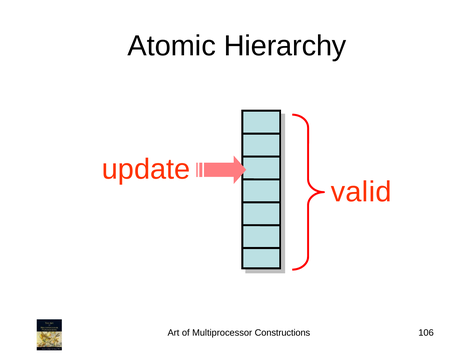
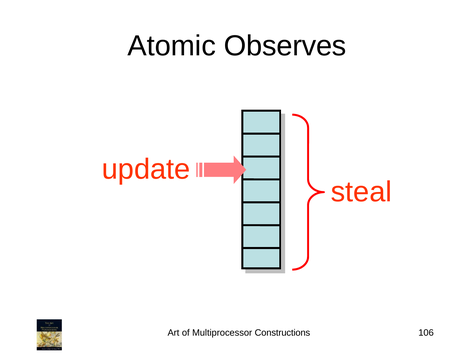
Hierarchy: Hierarchy -> Observes (285, 46)
valid: valid -> steal (361, 192)
